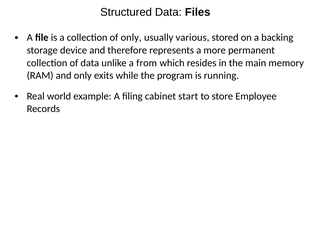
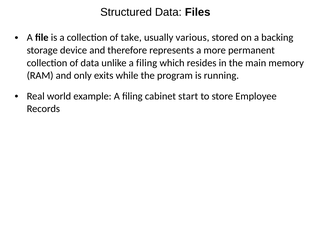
of only: only -> take (131, 38)
unlike a from: from -> filing (147, 63)
